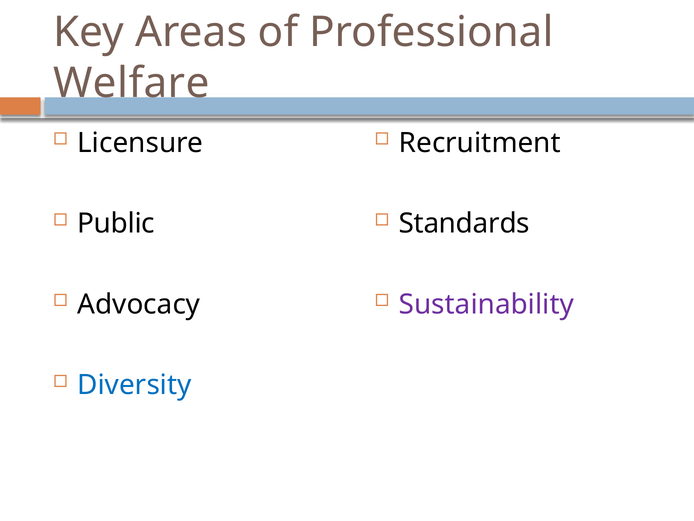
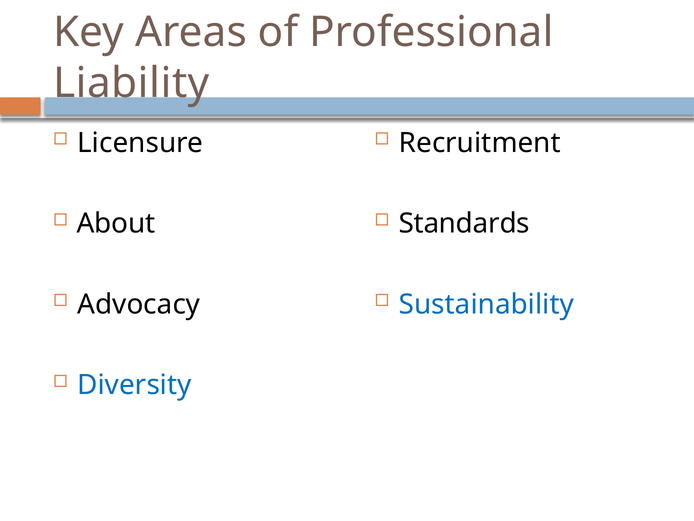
Welfare: Welfare -> Liability (131, 83)
Public: Public -> About (116, 223)
Sustainability colour: purple -> blue (486, 304)
